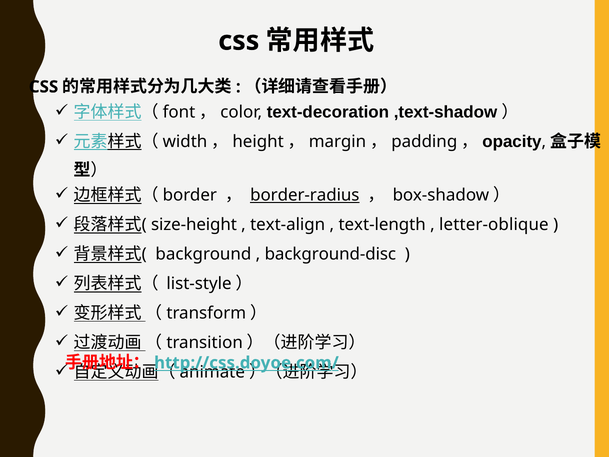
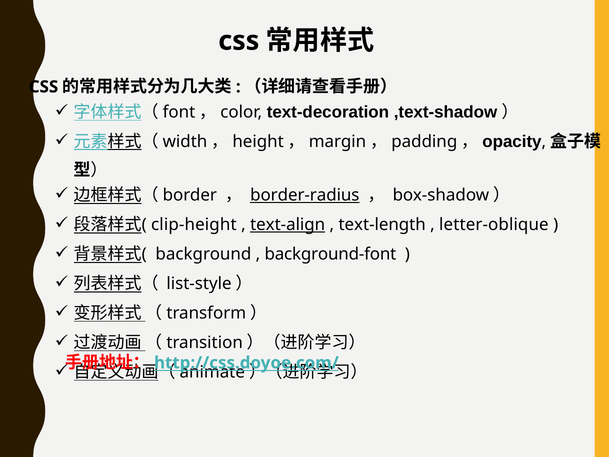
size-height: size-height -> clip-height (194, 225)
text-align underline: none -> present (288, 225)
background-disc: background-disc -> background-font (330, 254)
